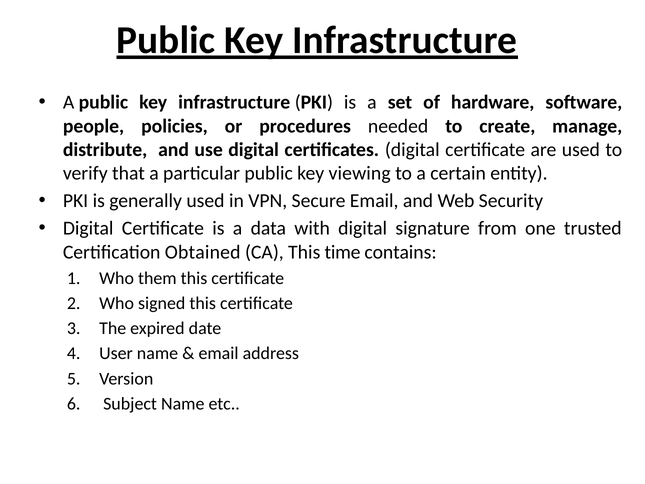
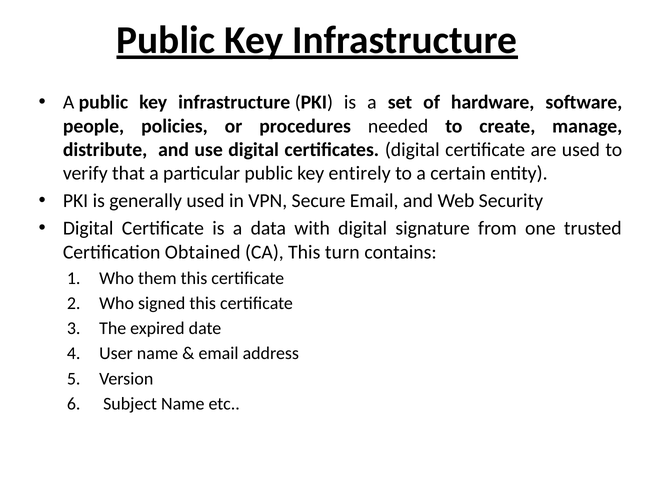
viewing: viewing -> entirely (360, 173)
time: time -> turn (342, 252)
